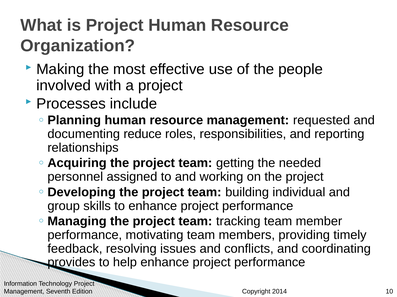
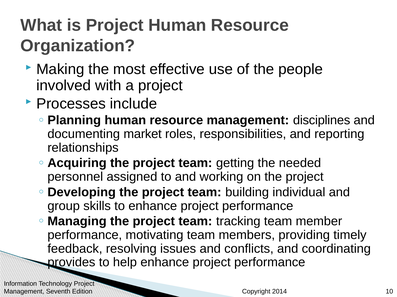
requested: requested -> disciplines (322, 121)
reduce: reduce -> market (143, 134)
